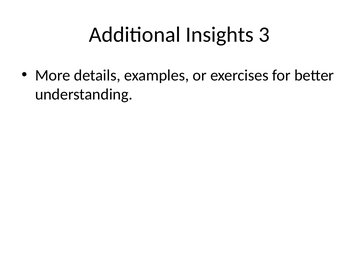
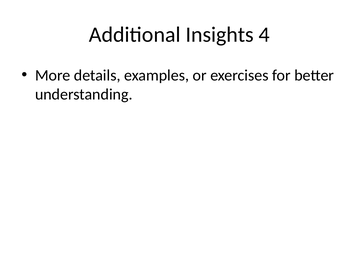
3: 3 -> 4 (264, 35)
